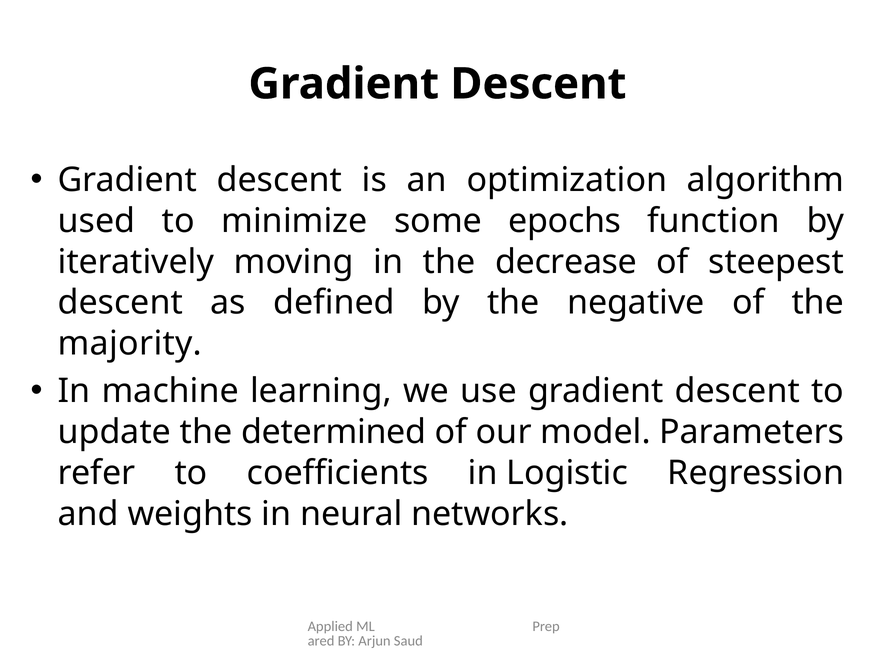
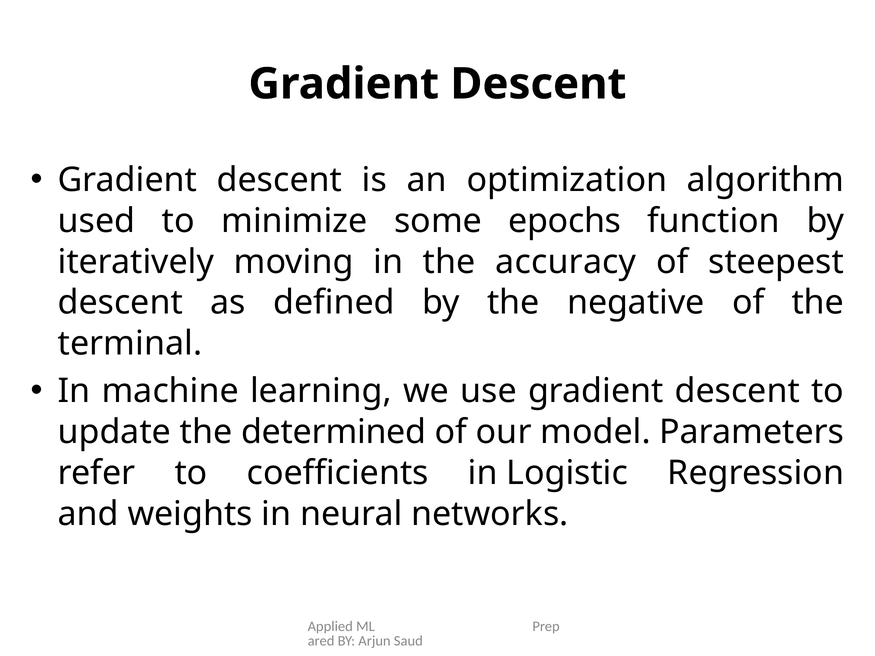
decrease: decrease -> accuracy (566, 262)
majority: majority -> terminal (130, 344)
